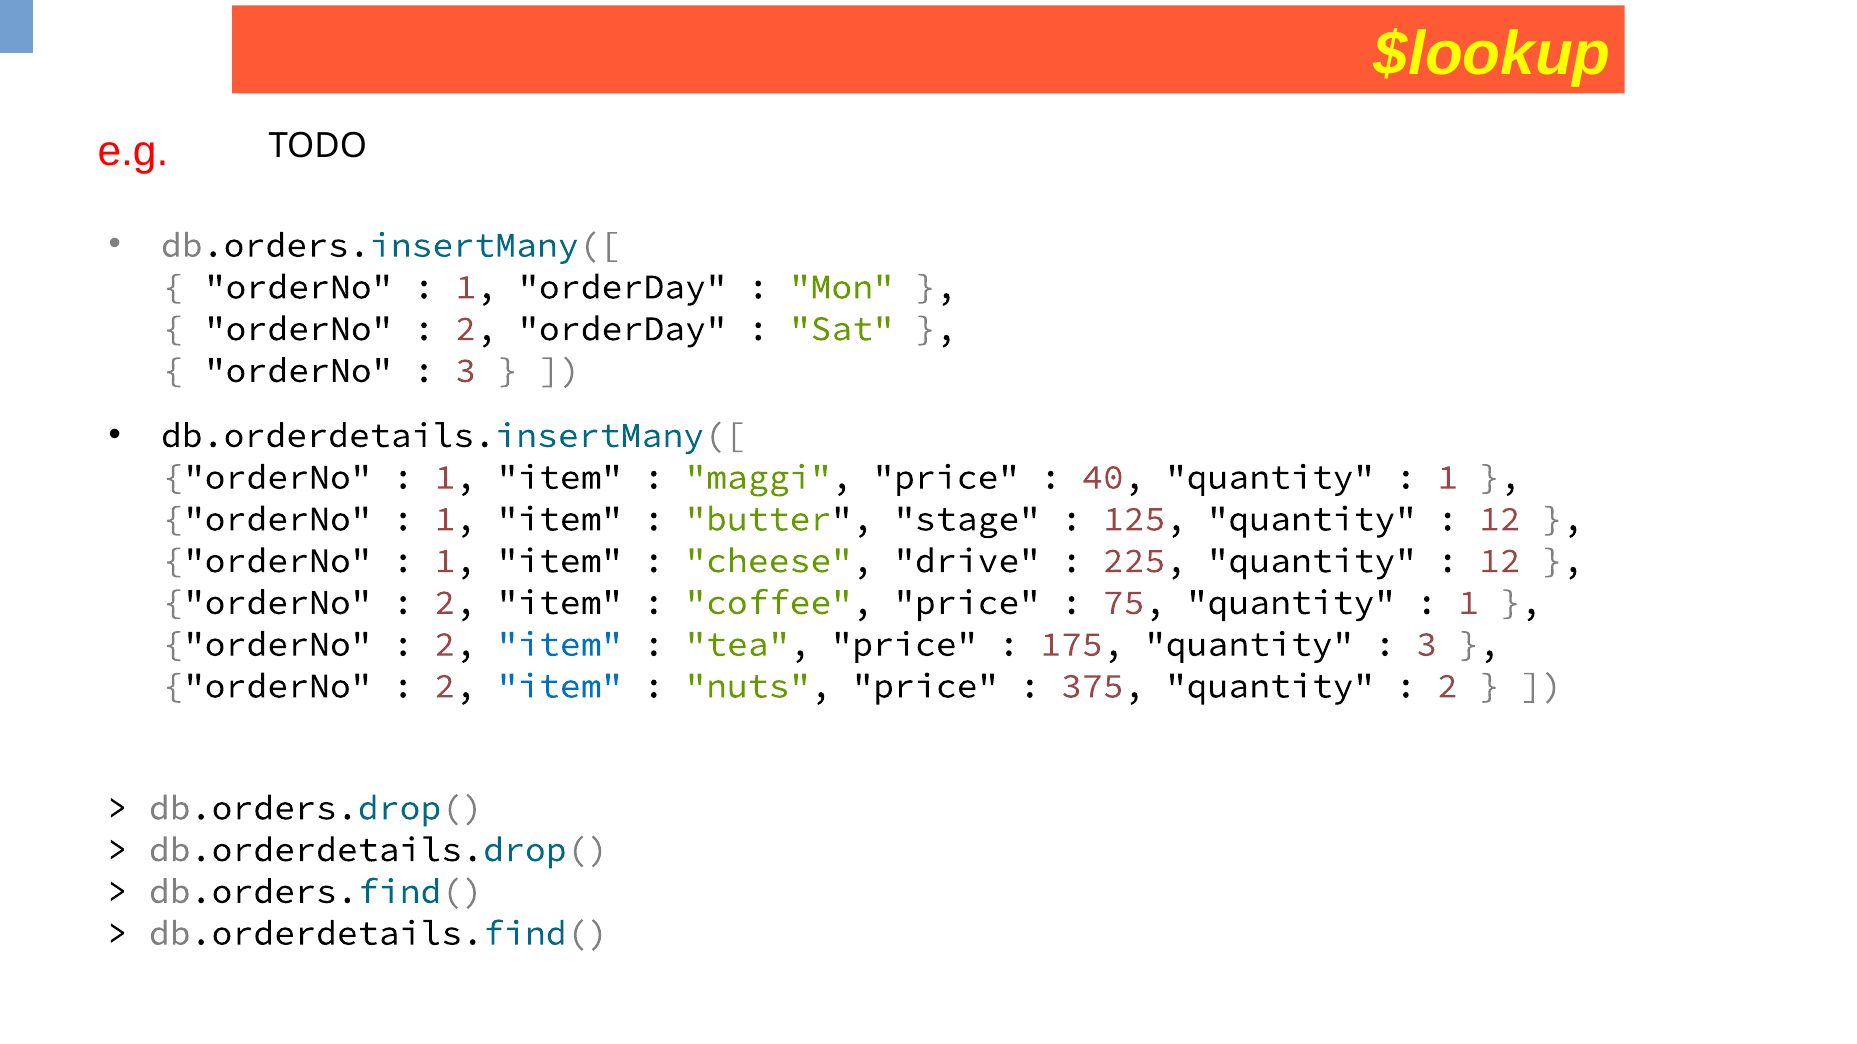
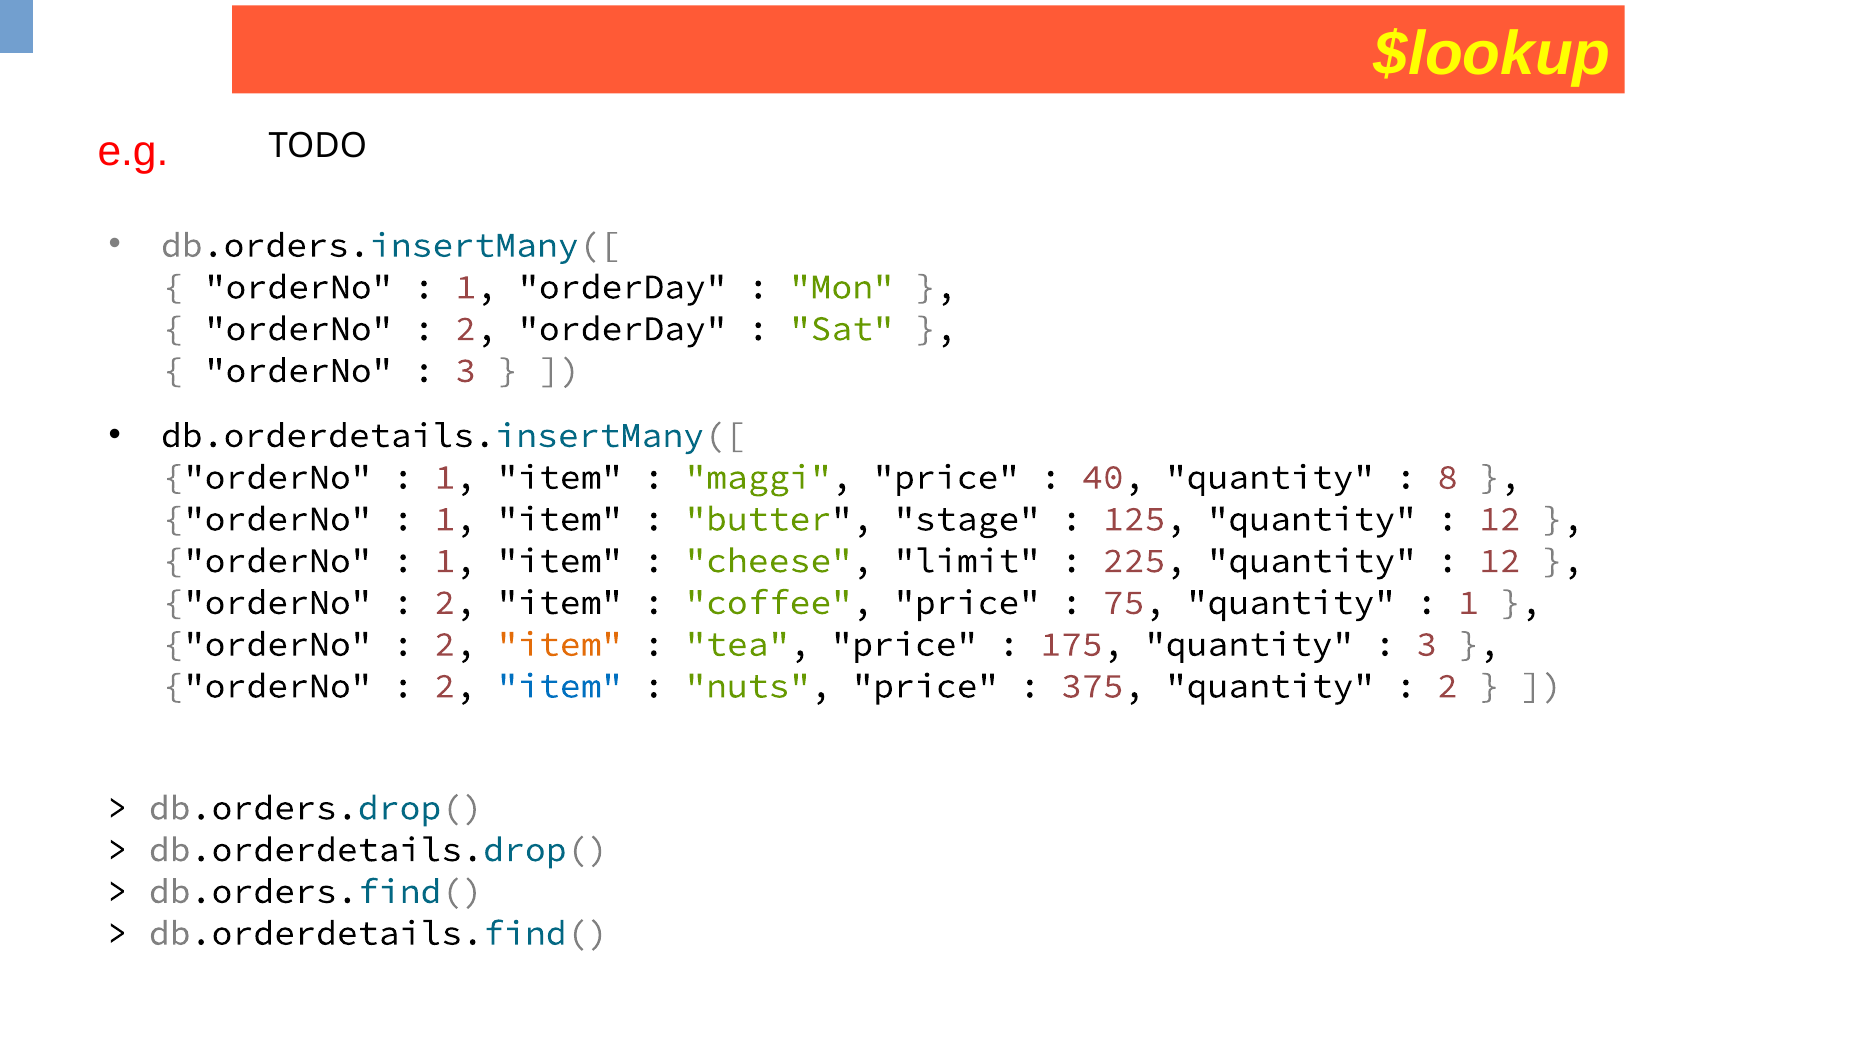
1: 1 -> 8 (1448, 477)
drive: drive -> limit (967, 561)
item colour: blue -> orange (560, 645)
